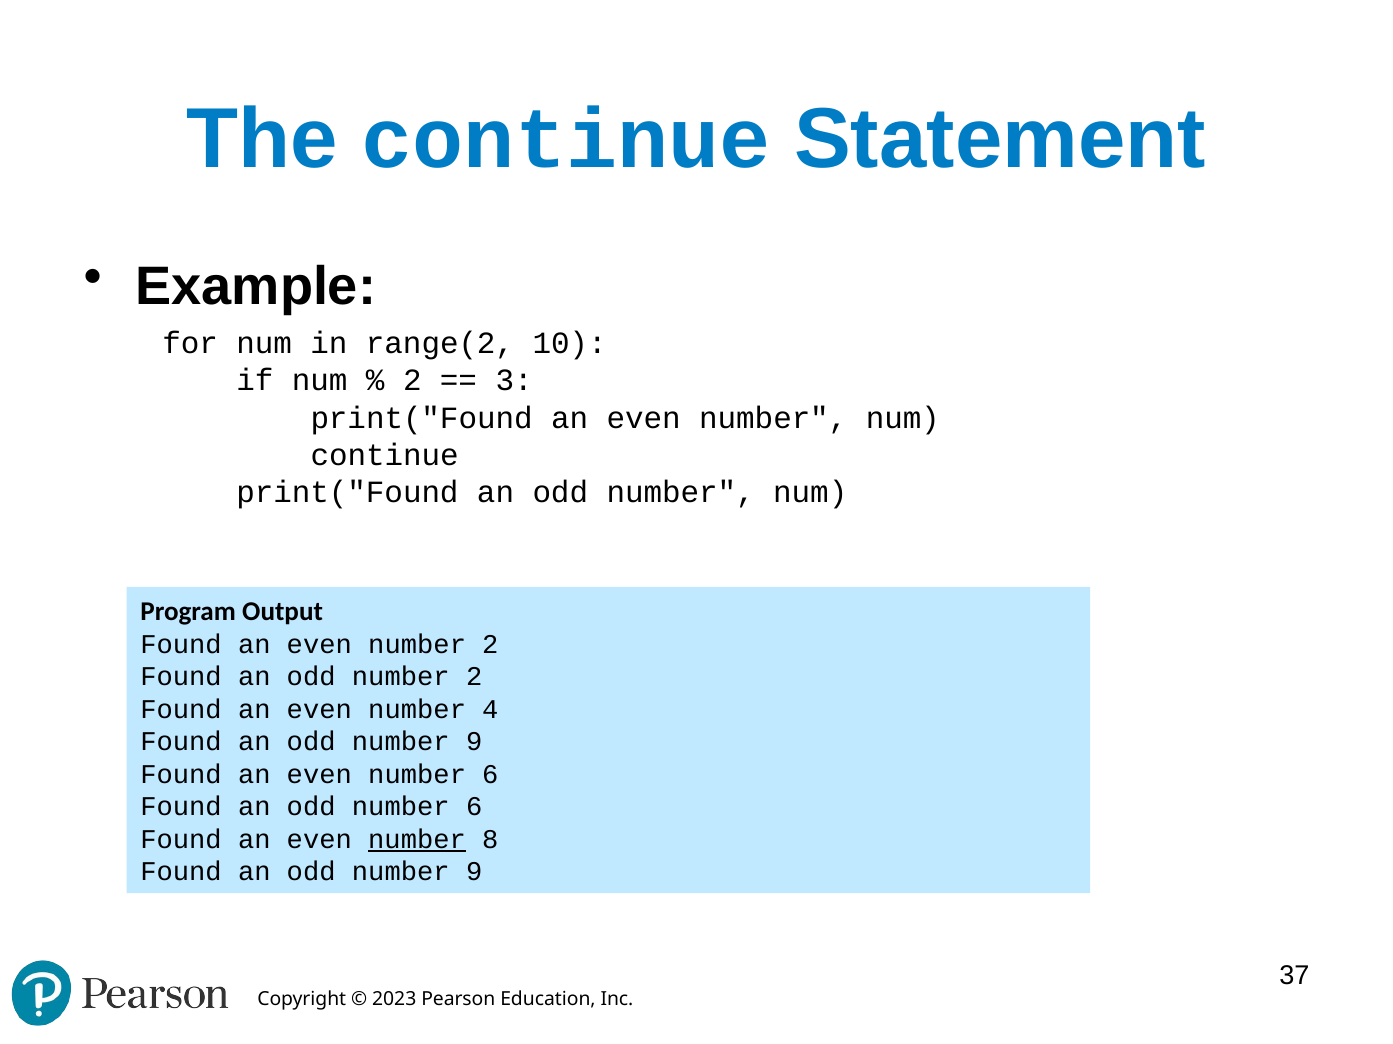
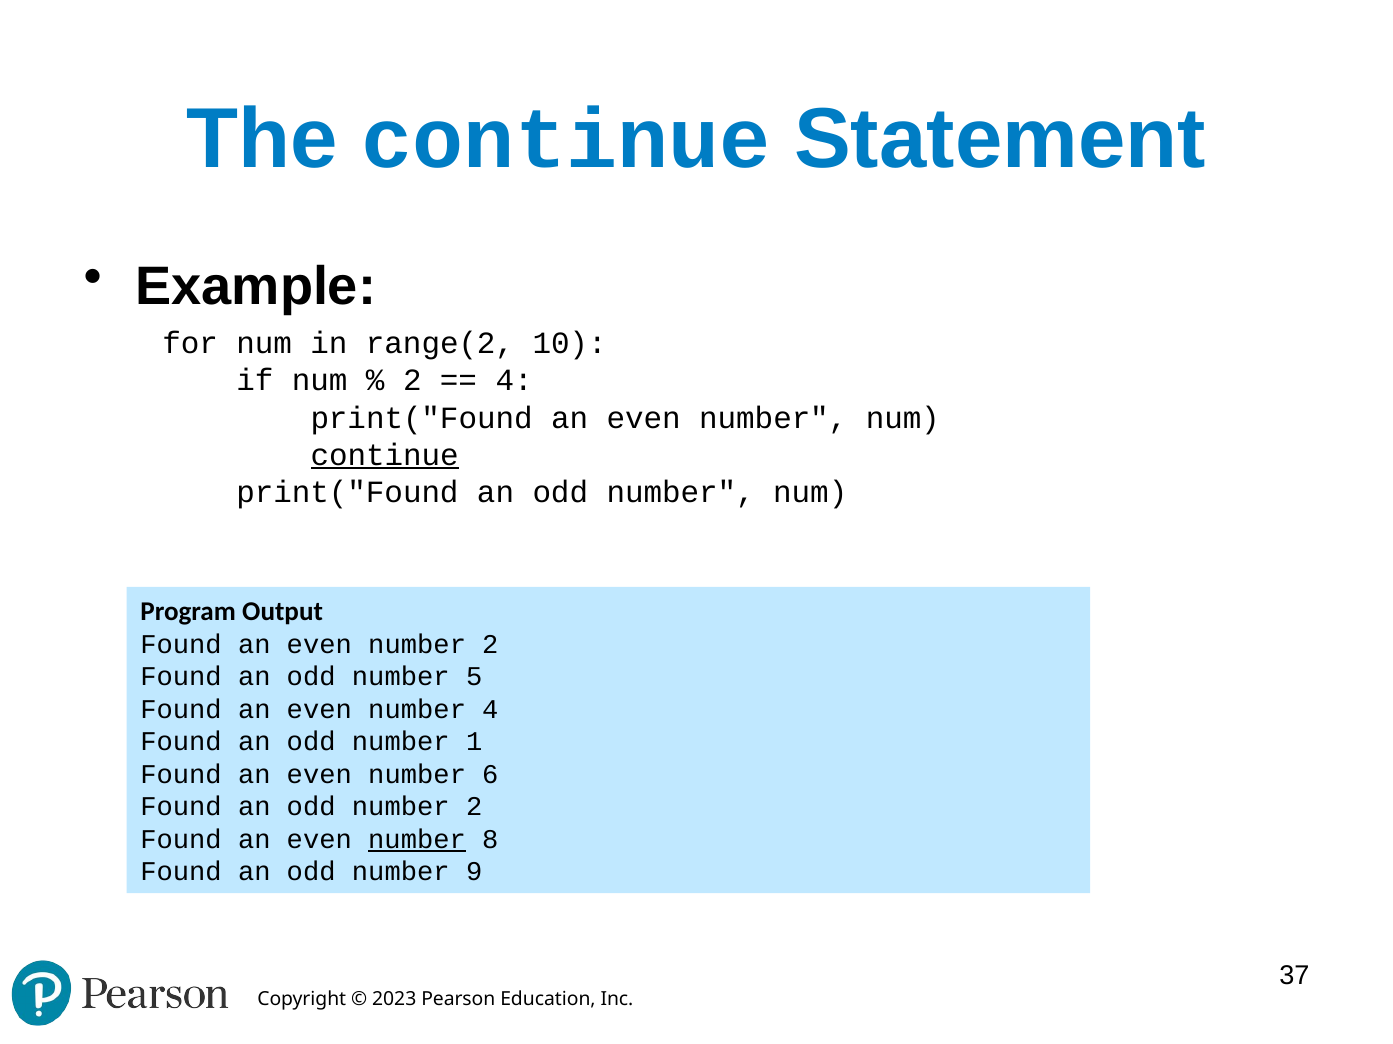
3: 3 -> 4 (514, 381)
continue underline: none -> present (385, 455)
odd number 2: 2 -> 5 (474, 677)
9: 9 -> 1 (474, 743)
odd number 6: 6 -> 2 (474, 808)
